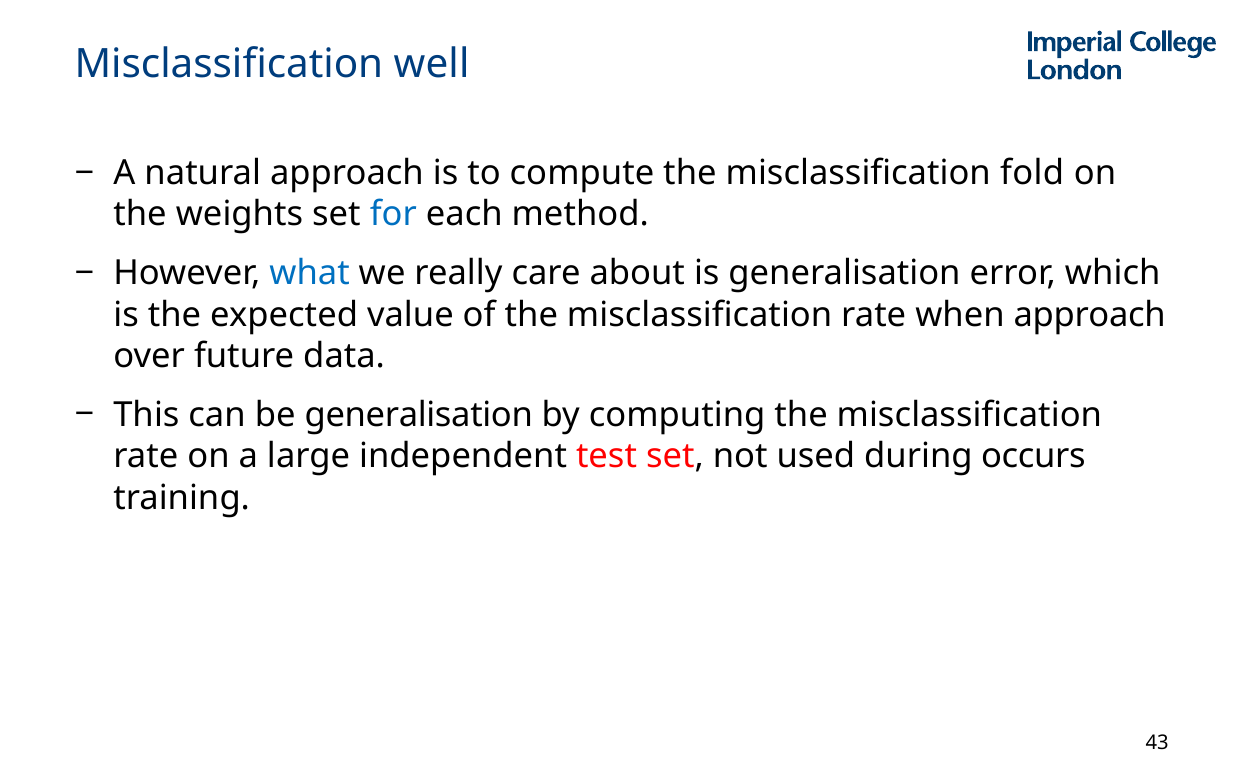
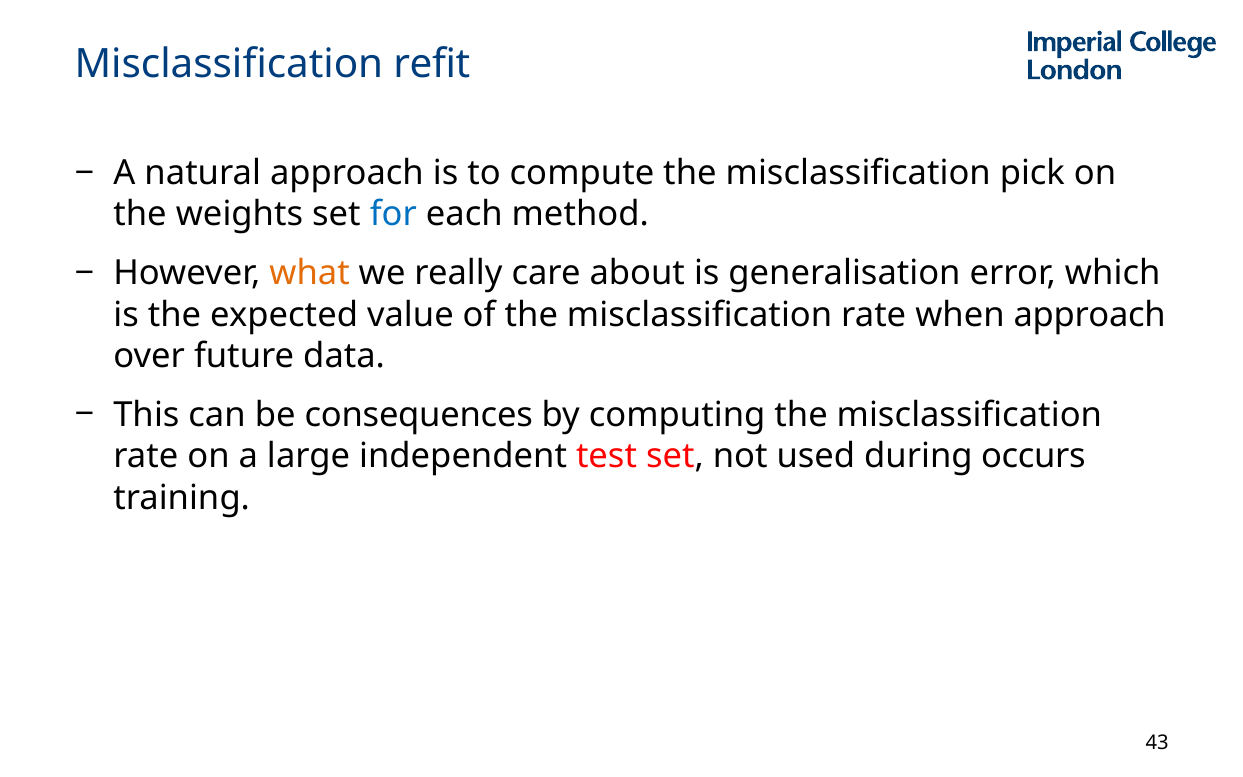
well: well -> refit (432, 64)
fold: fold -> pick (1032, 173)
what colour: blue -> orange (310, 273)
be generalisation: generalisation -> consequences (419, 415)
